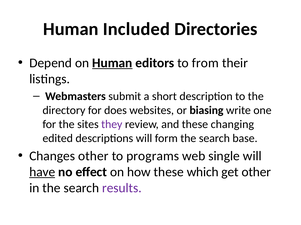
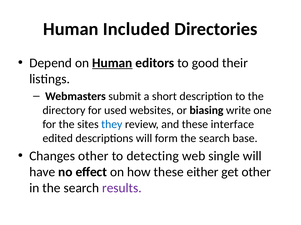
from: from -> good (205, 63)
does: does -> used (115, 111)
they colour: purple -> blue (112, 125)
changing: changing -> interface (232, 125)
programs: programs -> detecting (153, 157)
have underline: present -> none (42, 173)
which: which -> either (203, 173)
